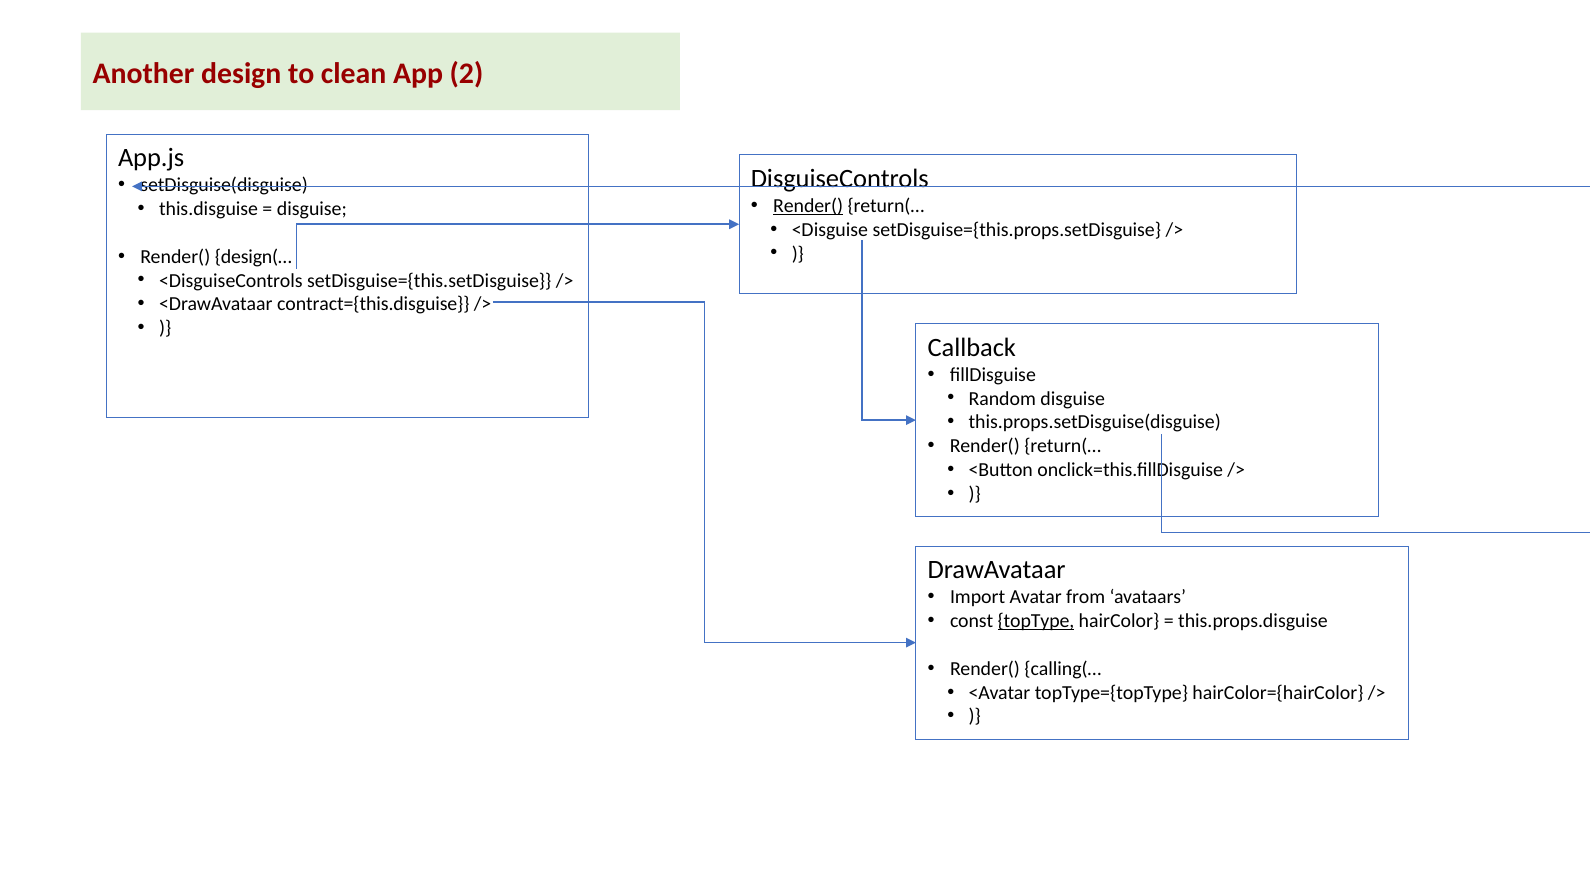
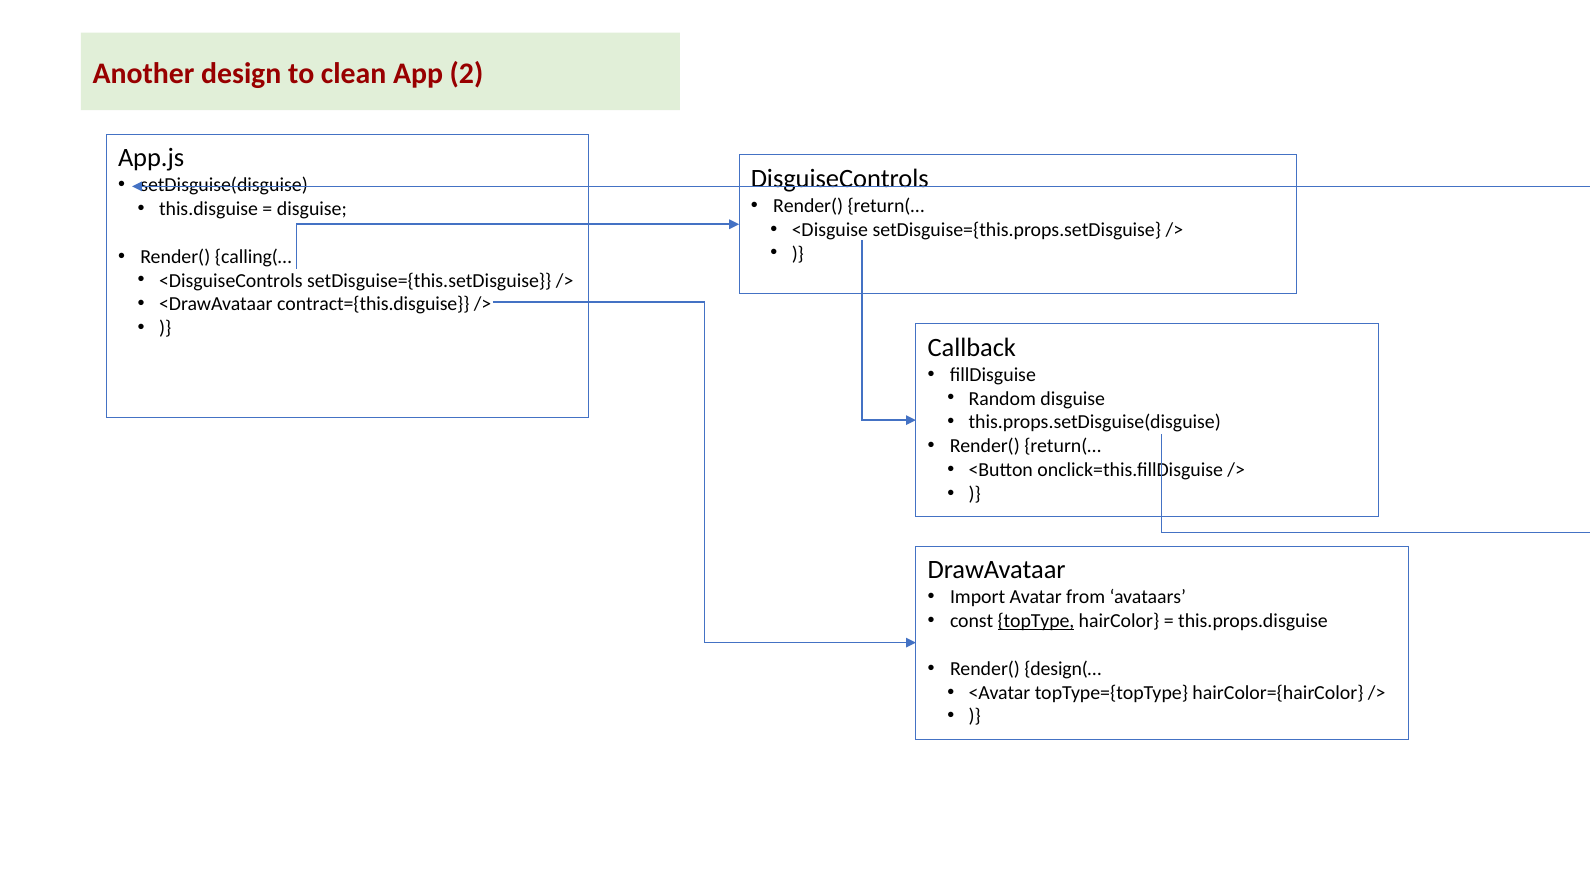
Render( underline: present -> none (808, 206)
design(…: design(… -> calling(… (253, 257)
calling(…: calling(… -> design(… (1063, 669)
